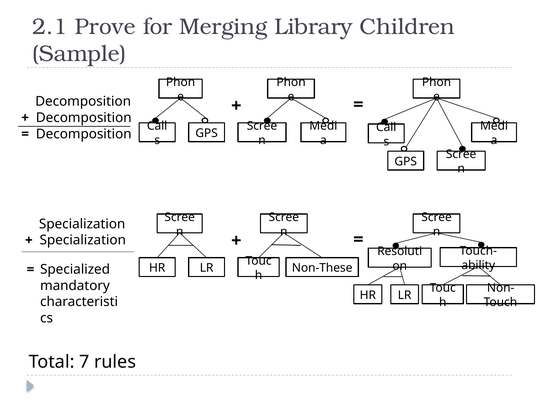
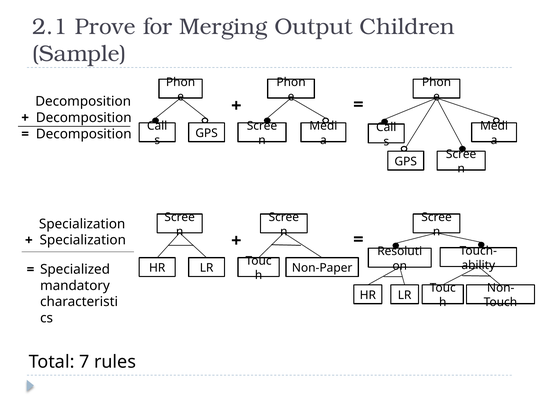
Library: Library -> Output (314, 27)
Non-These: Non-These -> Non-Paper (322, 267)
